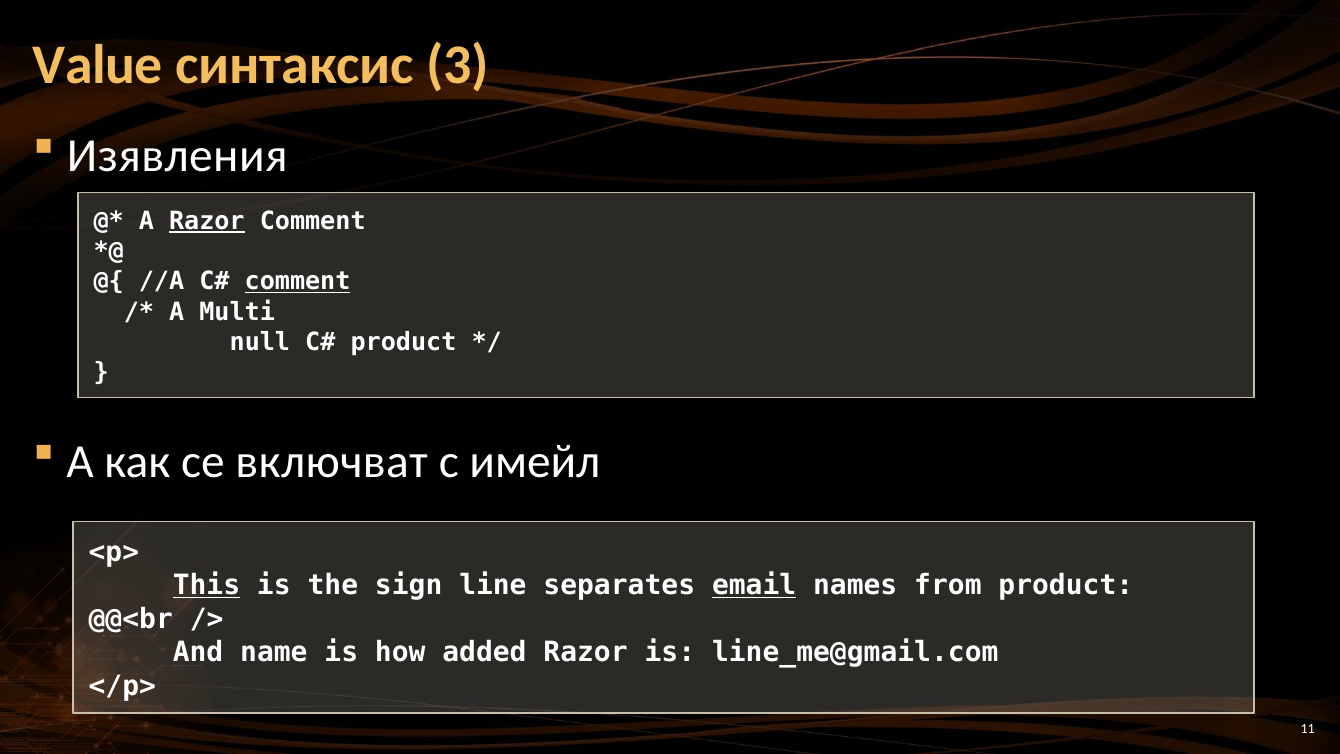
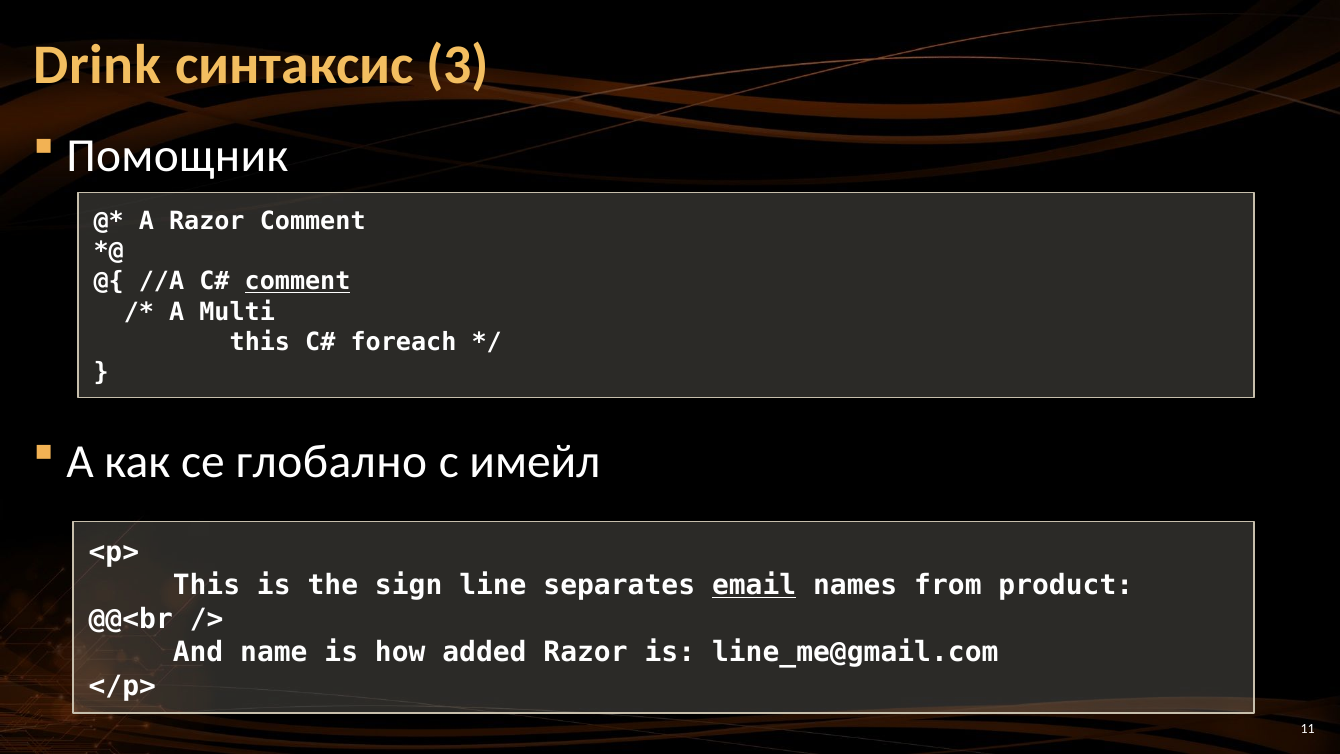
Value: Value -> Drink (97, 65)
Изявления: Изявления -> Помощник (177, 156)
Razor underline: present -> none (207, 221)
null: null -> this (260, 342)
product: product -> foreach (403, 342)
включват: включват -> глобално (332, 462)
This underline: present -> none (206, 586)
